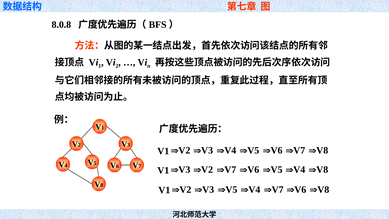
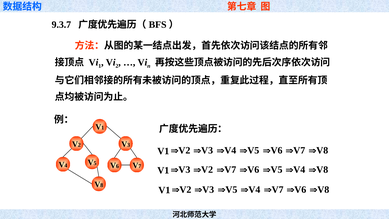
8.0.8: 8.0.8 -> 9.3.7 (61, 25)
